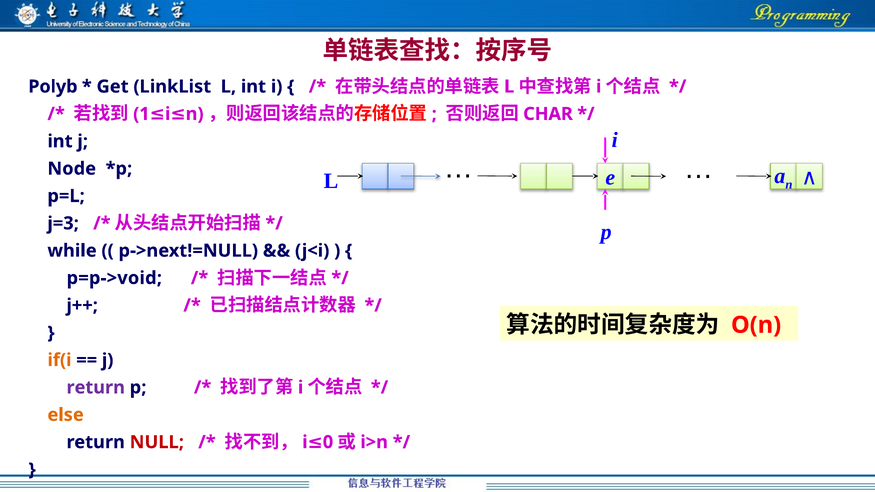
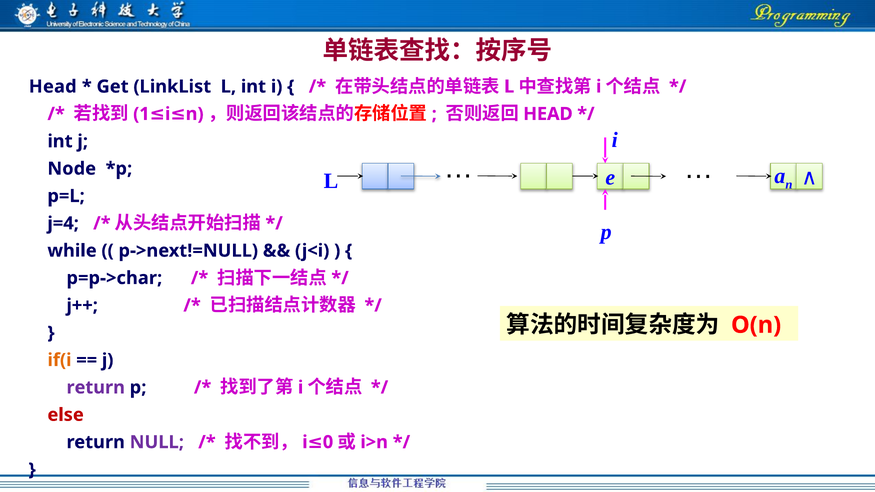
Polyb: Polyb -> Head (53, 87)
CHAR: CHAR -> HEAD (548, 114)
j=3: j=3 -> j=4 (63, 223)
p=p->void: p=p->void -> p=p->char (114, 278)
else colour: orange -> red (66, 415)
NULL colour: red -> purple (157, 442)
